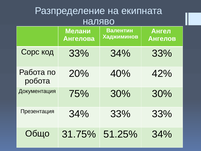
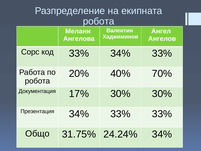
наляво: наляво -> робота (99, 21)
42%: 42% -> 70% (162, 73)
75%: 75% -> 17% (79, 94)
51.25%: 51.25% -> 24.24% (120, 134)
